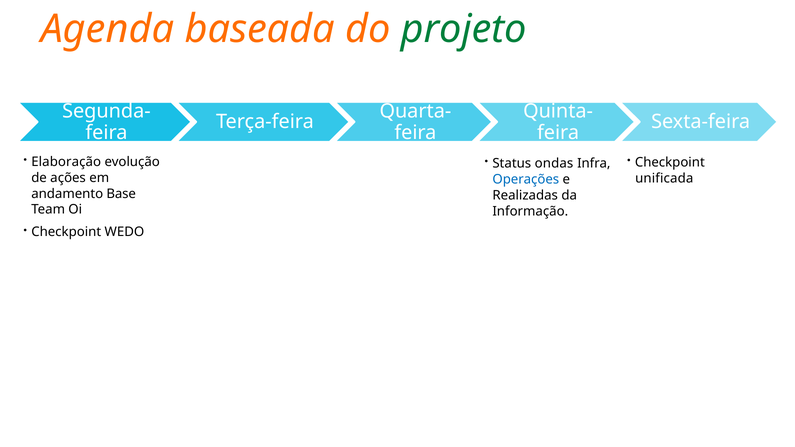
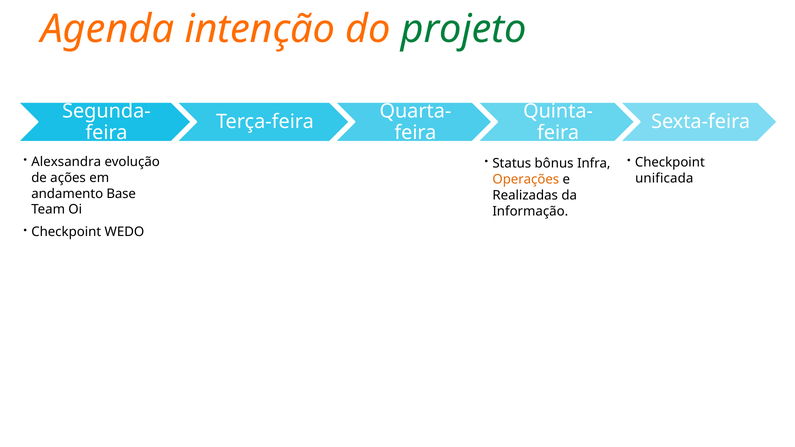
baseada: baseada -> intenção (260, 29)
Elaboração: Elaboração -> Alexsandra (66, 162)
ondas: ondas -> bônus (554, 164)
Operações colour: blue -> orange (526, 180)
